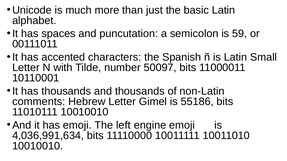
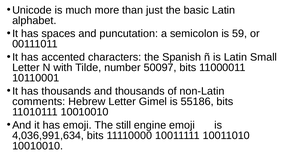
left: left -> still (124, 125)
